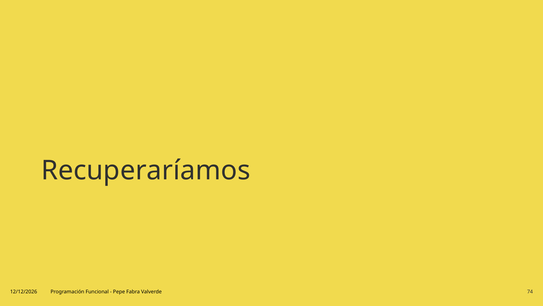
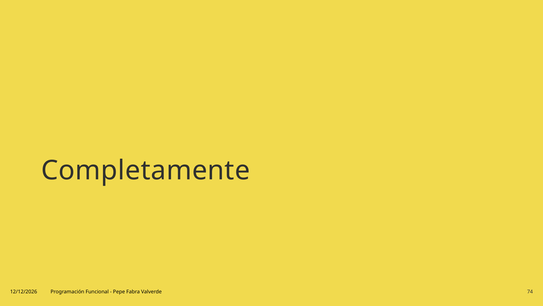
Recuperaríamos: Recuperaríamos -> Completamente (146, 170)
